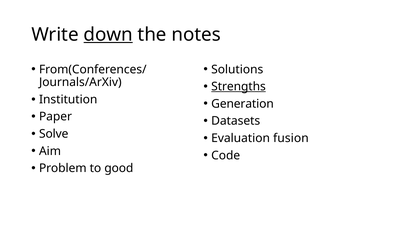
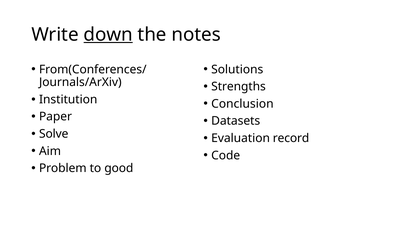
Strengths underline: present -> none (239, 87)
Generation: Generation -> Conclusion (242, 104)
fusion: fusion -> record (291, 138)
